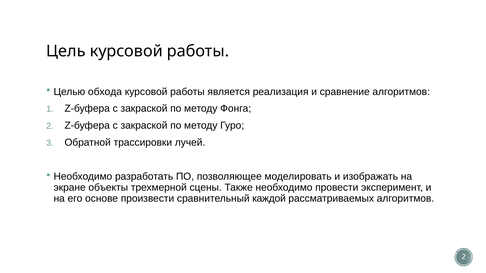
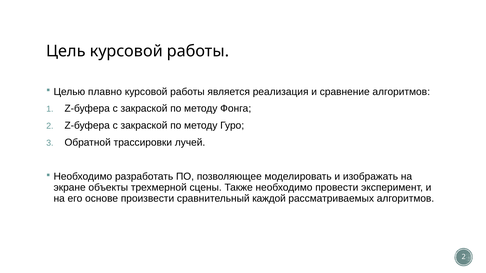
обхода: обхода -> плавно (105, 92)
